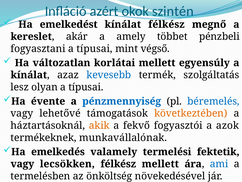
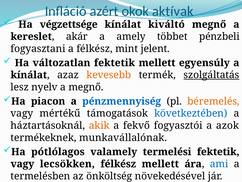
szintén: szintén -> aktívak (173, 11)
emelkedést: emelkedést -> végzettsége (69, 24)
kínálat félkész: félkész -> kiváltó (166, 24)
fogyasztani a típusai: típusai -> félkész (94, 49)
végső: végső -> jelent (155, 49)
változatlan korlátai: korlátai -> fektetik (114, 63)
kevesebb colour: blue -> orange (109, 75)
szolgáltatás underline: none -> present (211, 75)
olyan: olyan -> nyelv (45, 87)
típusai: típusai -> megnő (86, 87)
évente: évente -> piacon (48, 101)
béremelés colour: blue -> orange (213, 101)
lehetővé: lehetővé -> mértékű (60, 113)
következtében colour: orange -> blue (191, 113)
emelkedés: emelkedés -> pótlólagos (58, 151)
